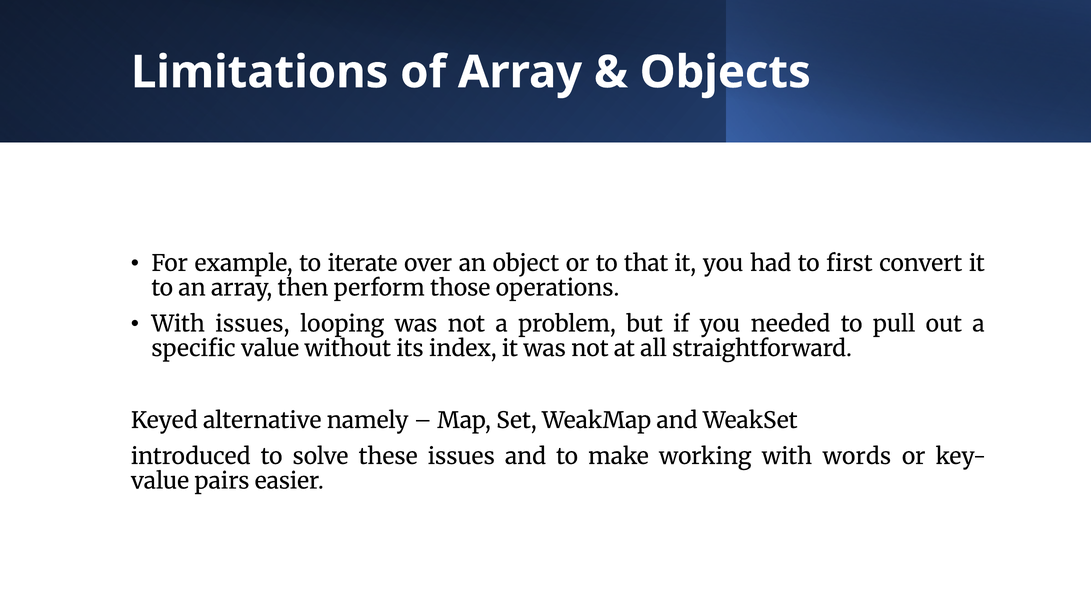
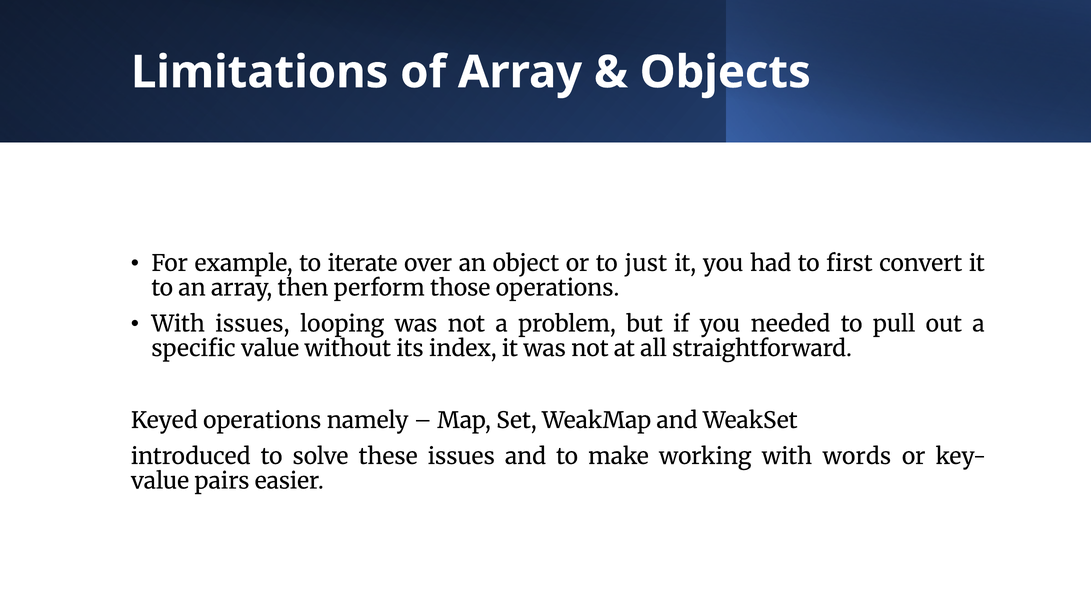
that: that -> just (646, 263)
Keyed alternative: alternative -> operations (262, 420)
